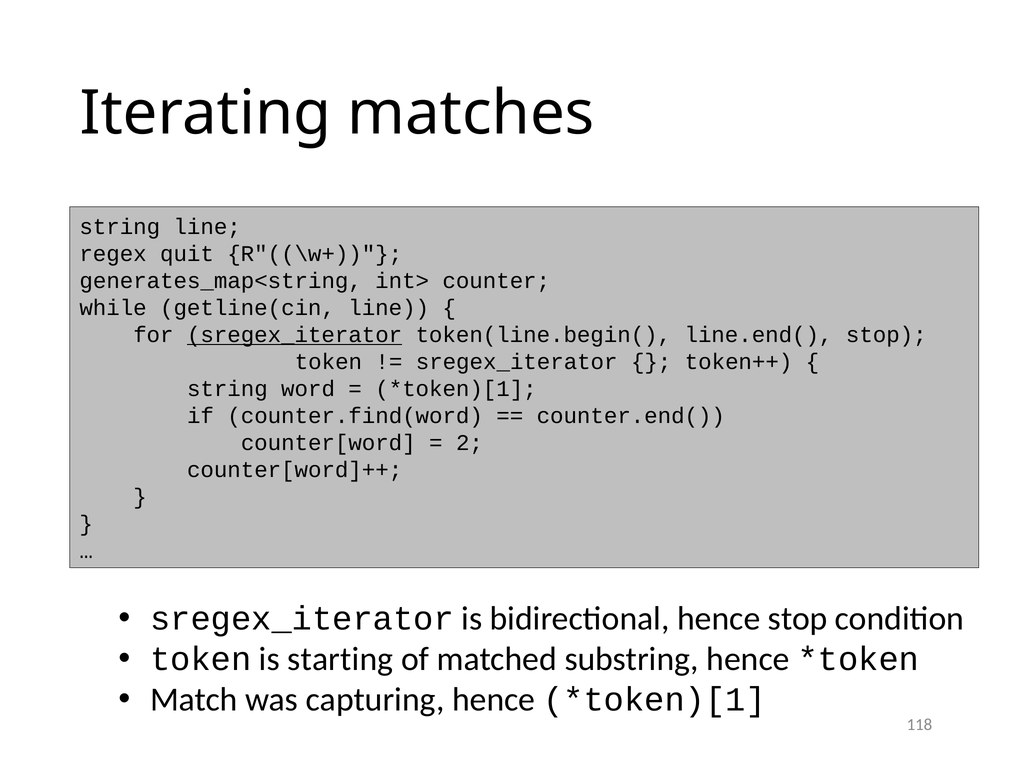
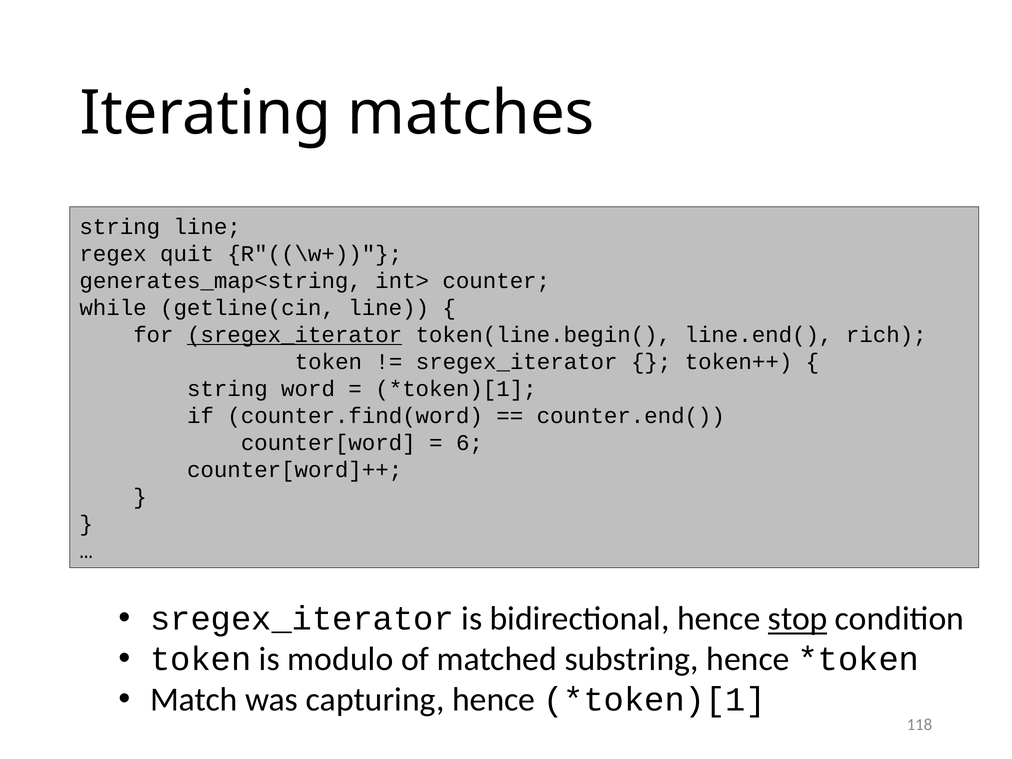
line.end( stop: stop -> rich (886, 335)
2: 2 -> 6 (469, 443)
stop underline: none -> present (798, 619)
starting: starting -> modulo (340, 659)
